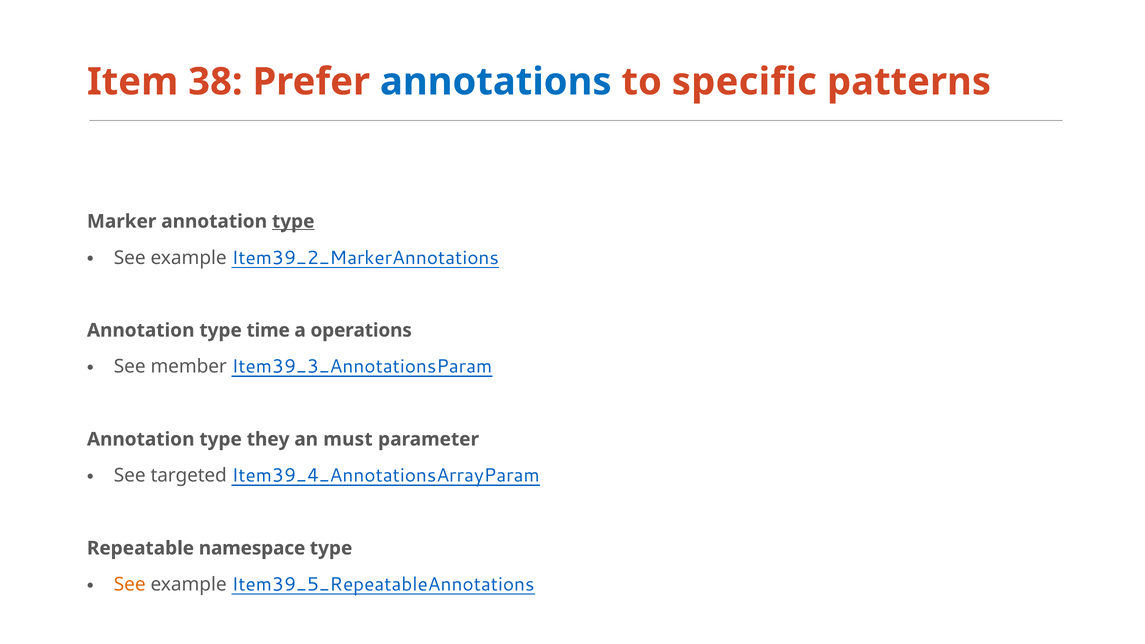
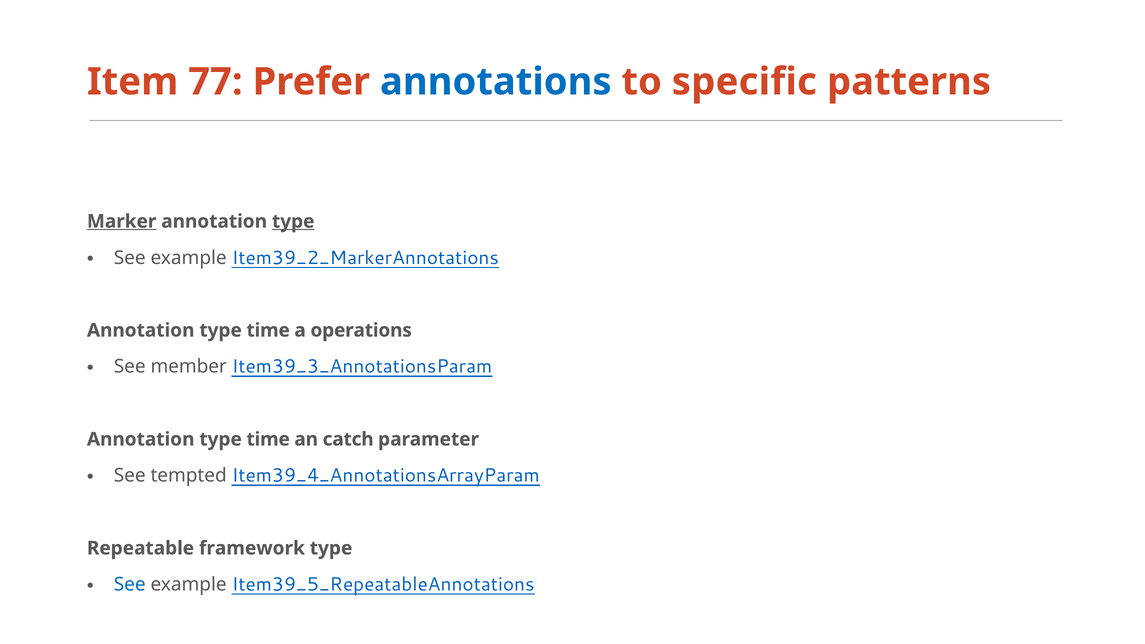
38: 38 -> 77 (215, 82)
Marker underline: none -> present (122, 221)
they: they -> time (268, 439)
must: must -> catch (348, 439)
targeted: targeted -> tempted (189, 476)
namespace: namespace -> framework (252, 548)
See colour: orange -> blue (130, 585)
